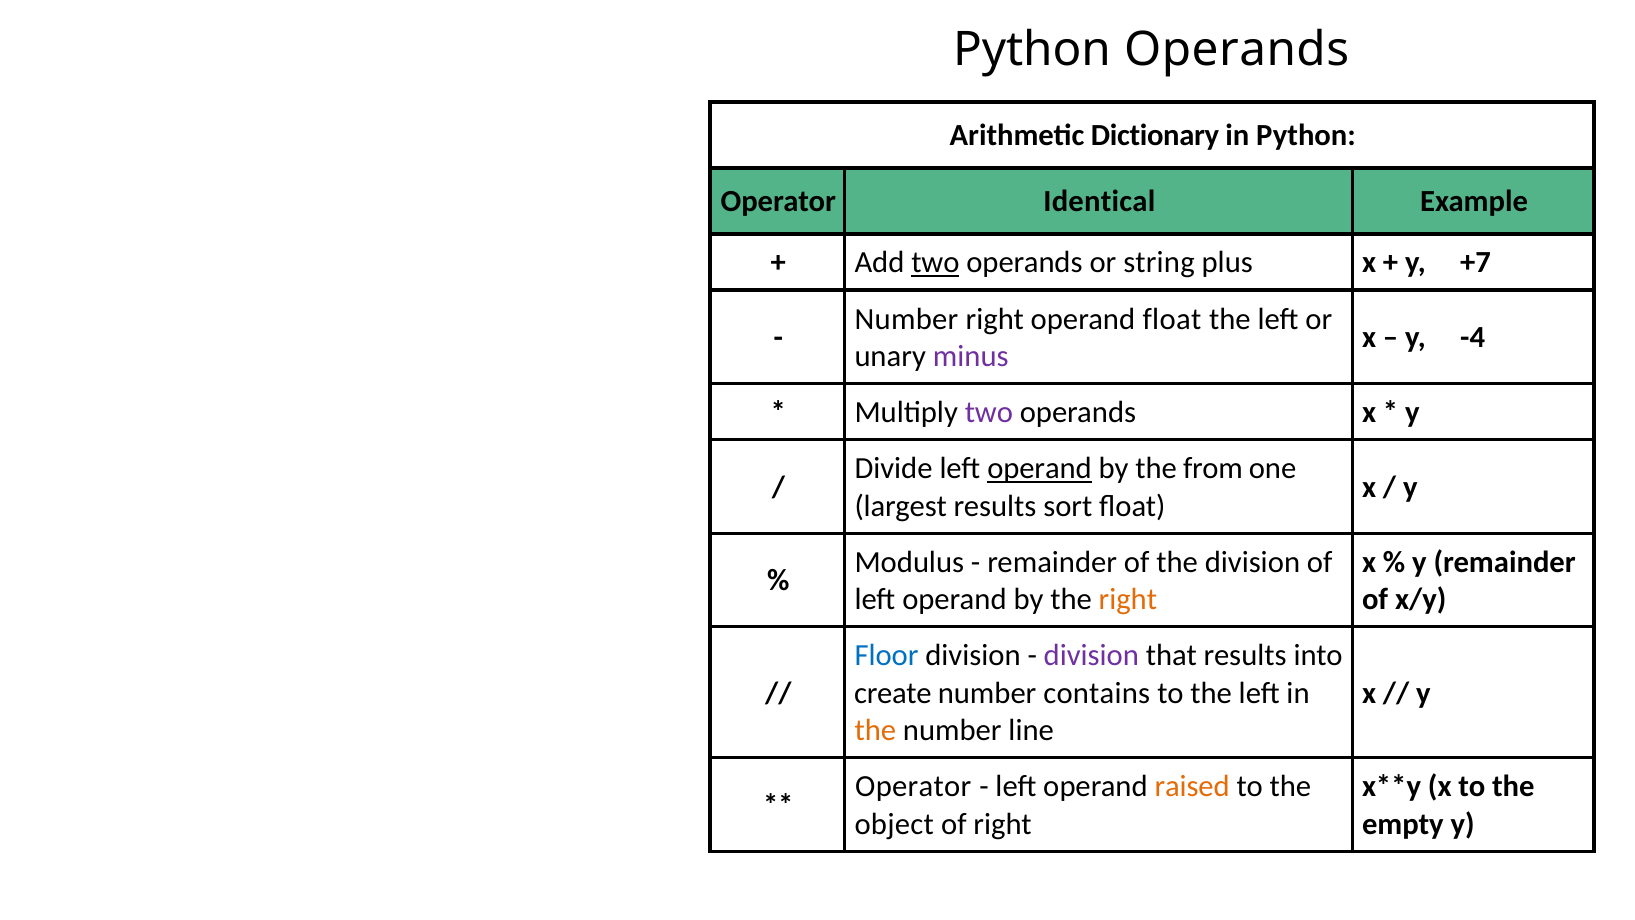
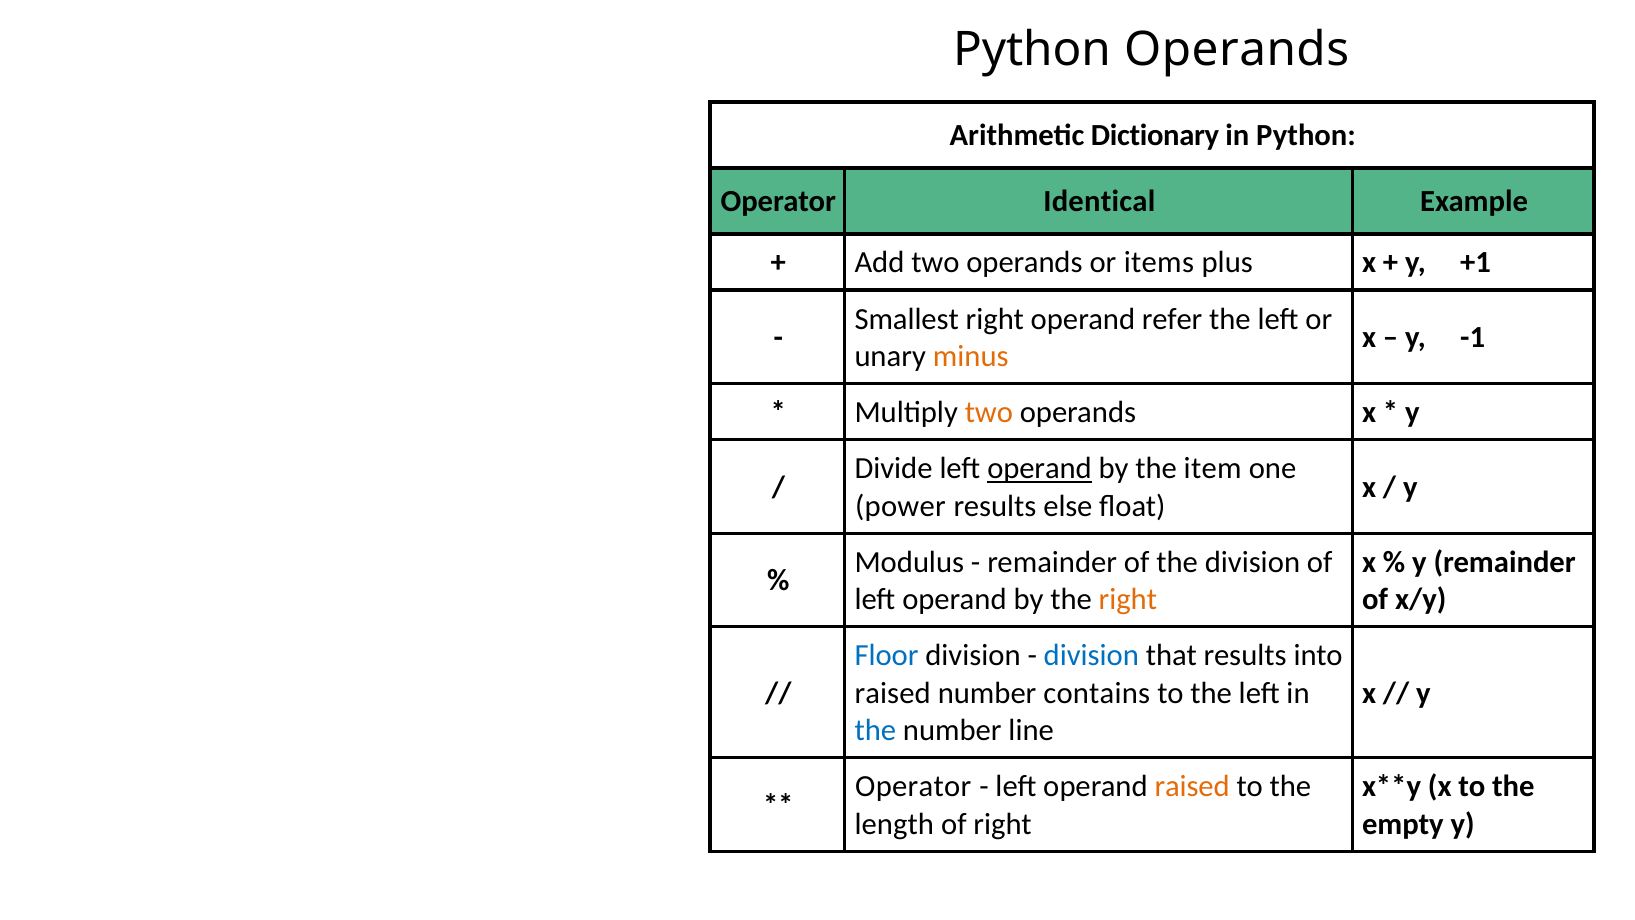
two underline: present -> none (935, 263)
string: string -> items (1159, 263)
+7: +7 -> +1 (1476, 263)
Number: Number -> Smallest (907, 319)
operand float: float -> refer (1172, 319)
-4: -4 -> -1 (1473, 338)
minus colour: purple -> orange (971, 356)
two colour: purple -> orange (989, 412)
from: from -> item (1213, 468)
largest: largest -> power (900, 506)
sort: sort -> else (1068, 506)
division colour: purple -> blue (1091, 655)
create: create -> raised (893, 693)
the colour: orange -> blue (875, 730)
object: object -> length (894, 824)
